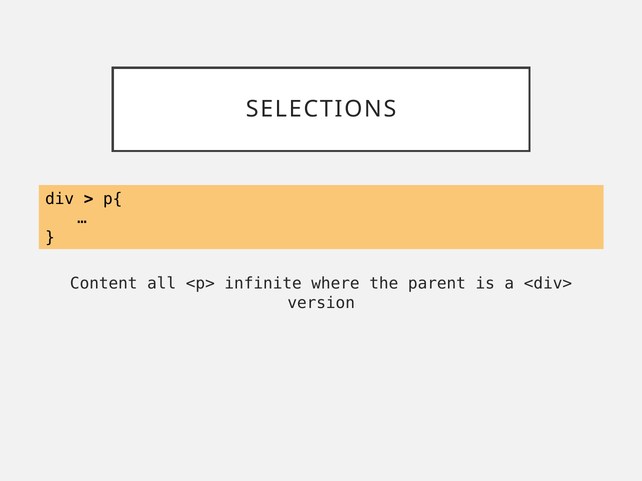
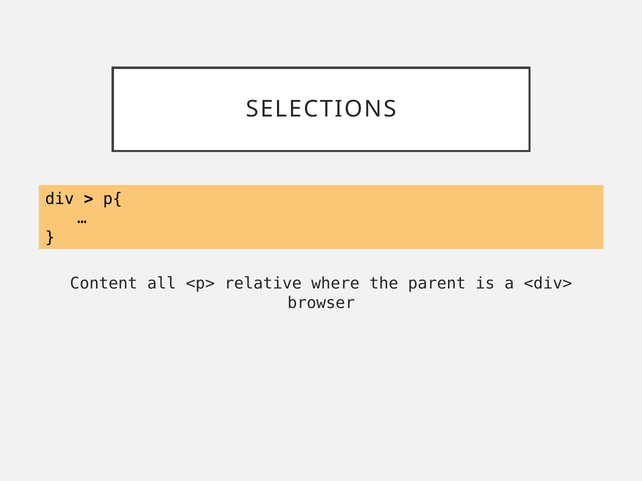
infinite: infinite -> relative (263, 284)
version: version -> browser (321, 303)
